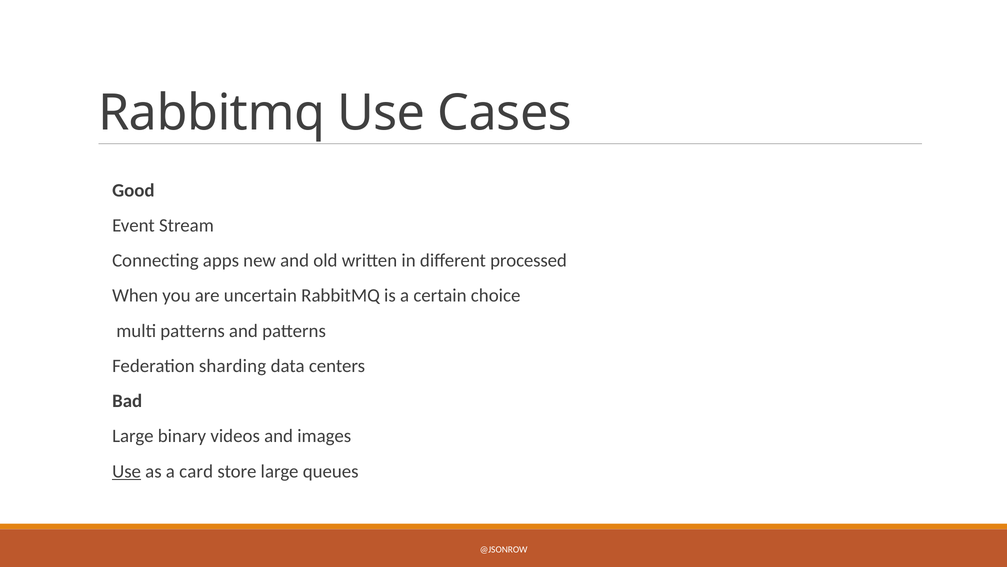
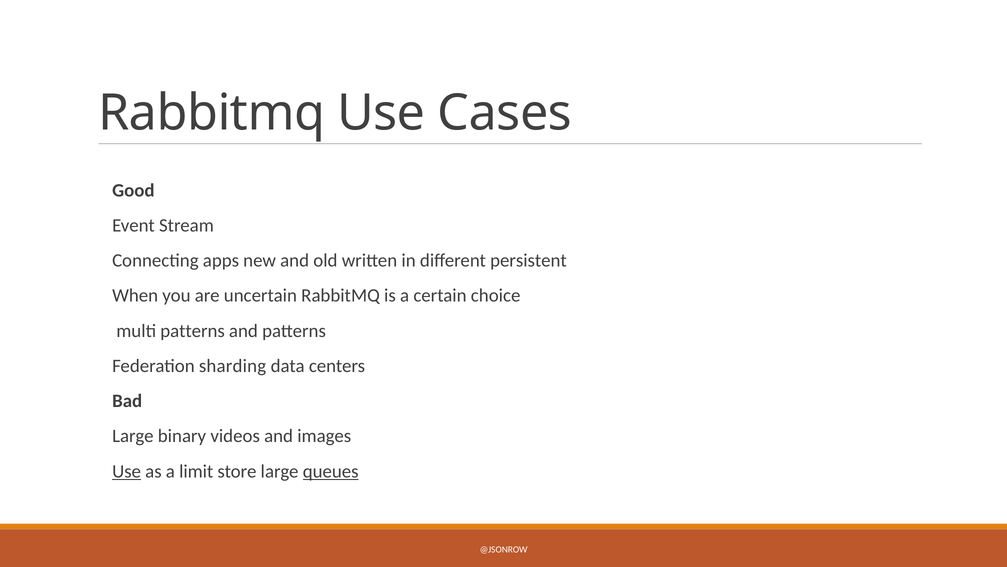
processed: processed -> persistent (528, 260)
card: card -> limit (196, 471)
queues underline: none -> present (331, 471)
